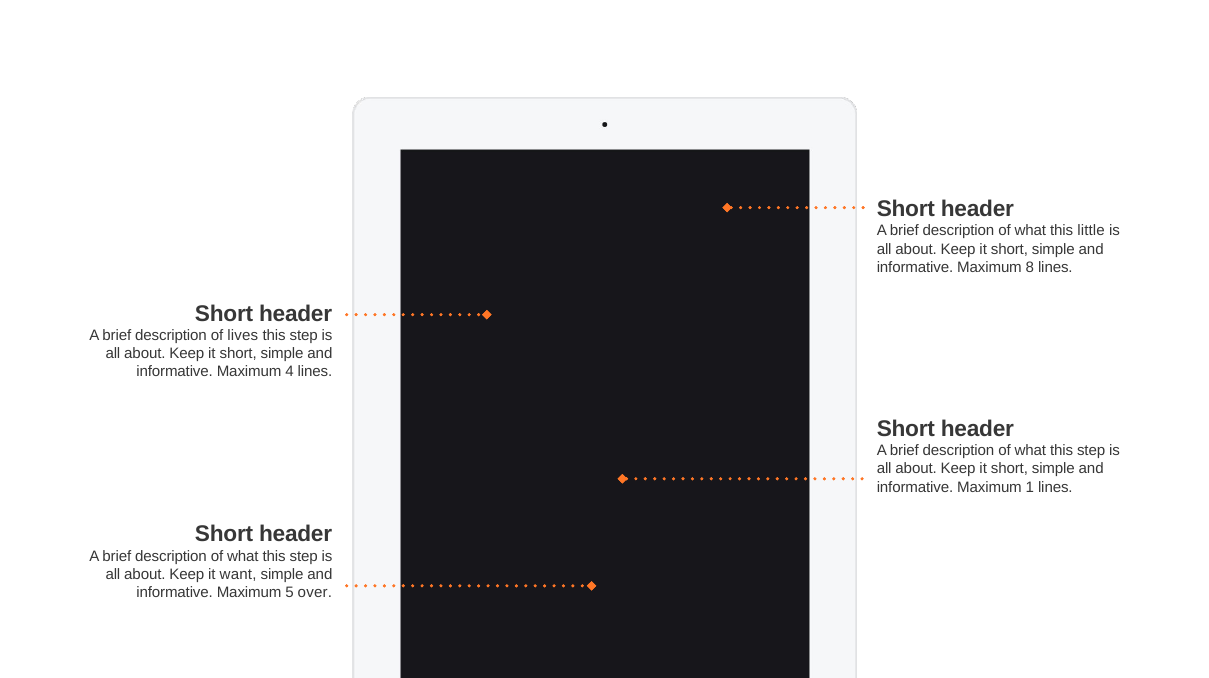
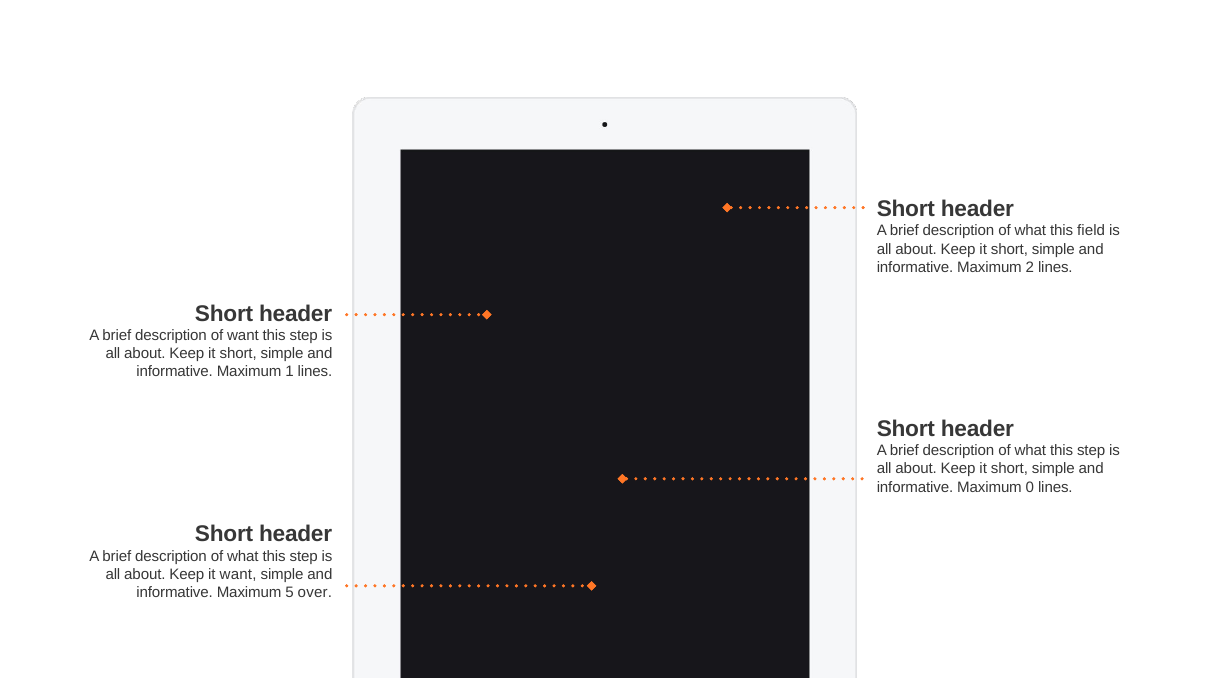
little: little -> field (1091, 231)
8: 8 -> 2 (1030, 267)
of lives: lives -> want (243, 336)
4: 4 -> 1 (290, 372)
1: 1 -> 0 (1030, 487)
